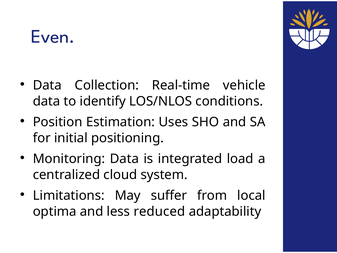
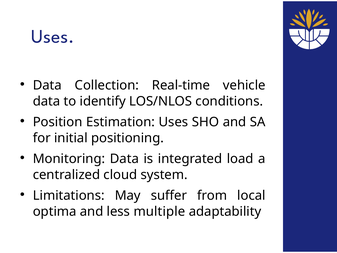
Even: Even -> Uses (53, 36)
reduced: reduced -> multiple (159, 211)
